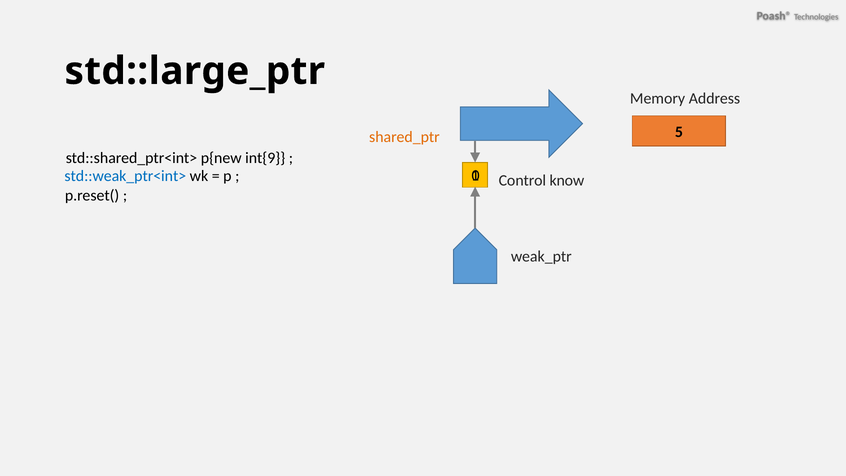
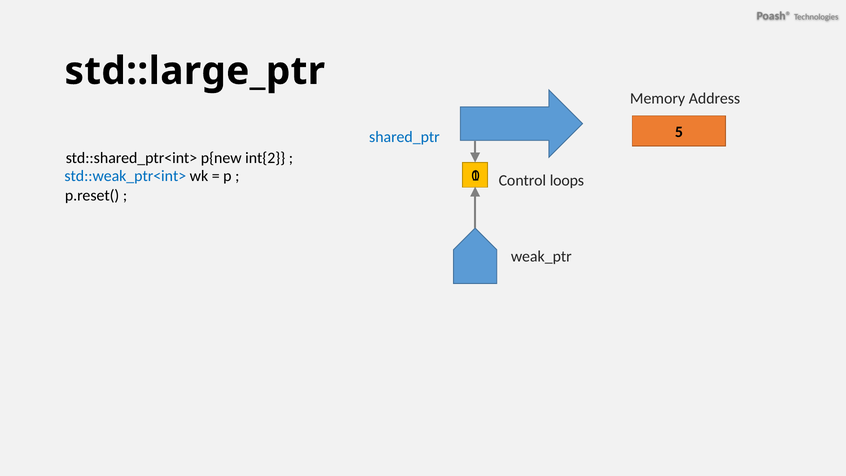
shared_ptr colour: orange -> blue (404, 137)
int{9: int{9 -> int{2 (265, 158)
know: know -> loops (567, 181)
